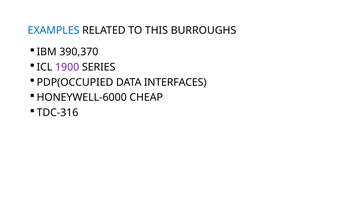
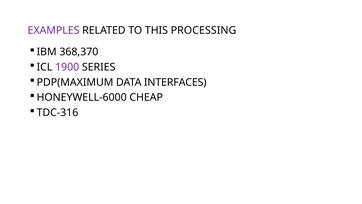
EXAMPLES colour: blue -> purple (54, 30)
BURROUGHS: BURROUGHS -> PROCESSING (203, 30)
390,370: 390,370 -> 368,370 (79, 52)
PDP(OCCUPIED: PDP(OCCUPIED -> PDP(MAXIMUM (75, 82)
